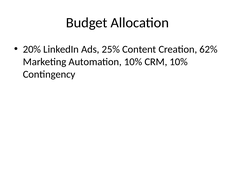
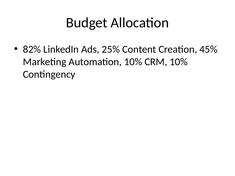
20%: 20% -> 82% (32, 49)
62%: 62% -> 45% (209, 49)
